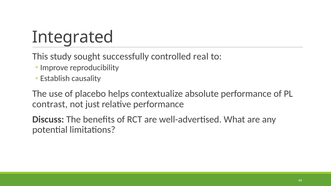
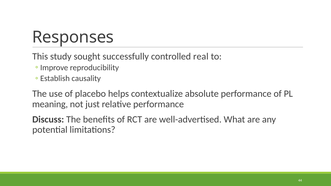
Integrated: Integrated -> Responses (73, 37)
contrast: contrast -> meaning (50, 104)
